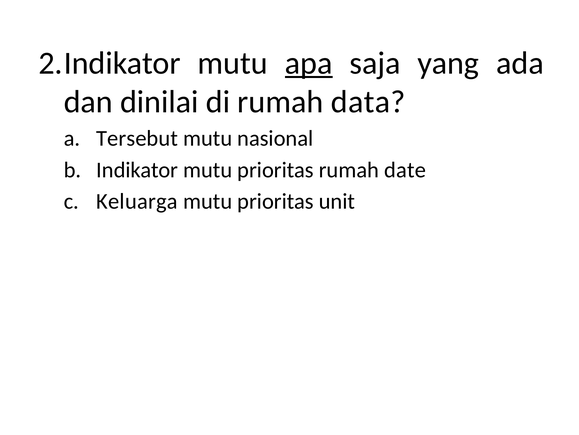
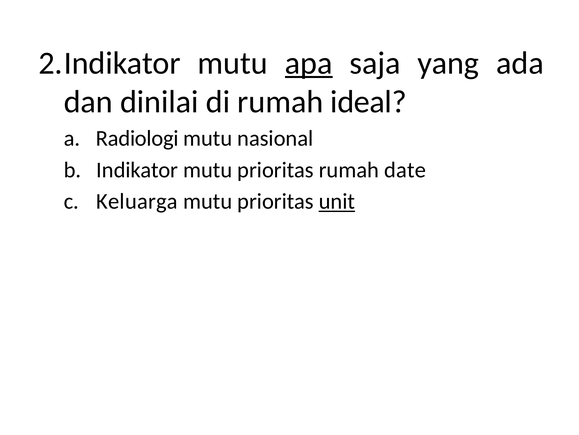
data: data -> ideal (368, 102)
Tersebut: Tersebut -> Radiologi (137, 138)
unit underline: none -> present (337, 201)
